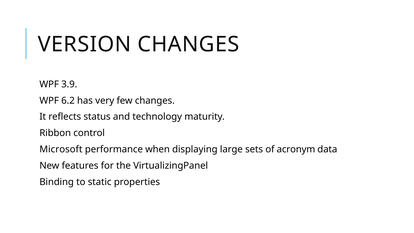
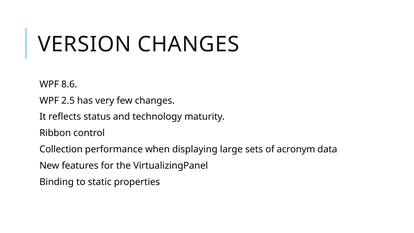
3.9: 3.9 -> 8.6 (69, 84)
6.2: 6.2 -> 2.5 (68, 101)
Microsoft: Microsoft -> Collection (61, 149)
